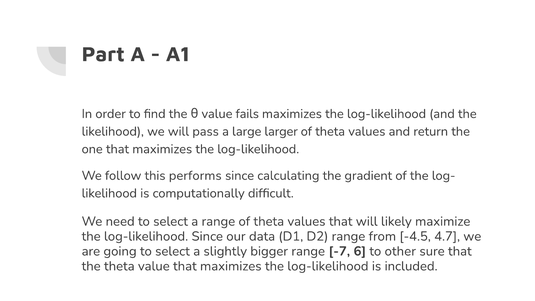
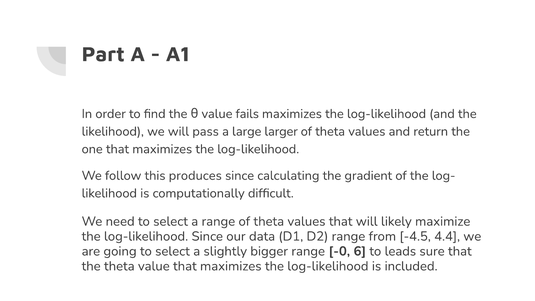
performs: performs -> produces (195, 176)
4.7: 4.7 -> 4.4 (447, 236)
-7: -7 -> -0 (339, 251)
other: other -> leads (400, 251)
